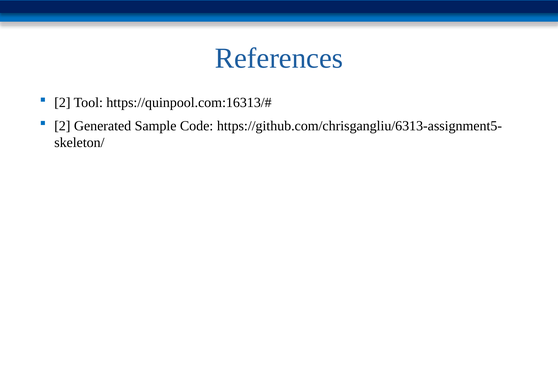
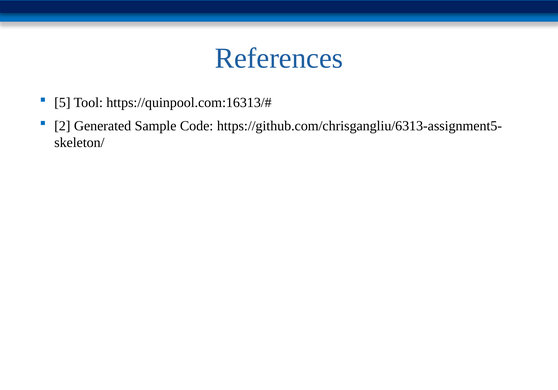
2: 2 -> 5 (62, 103)
